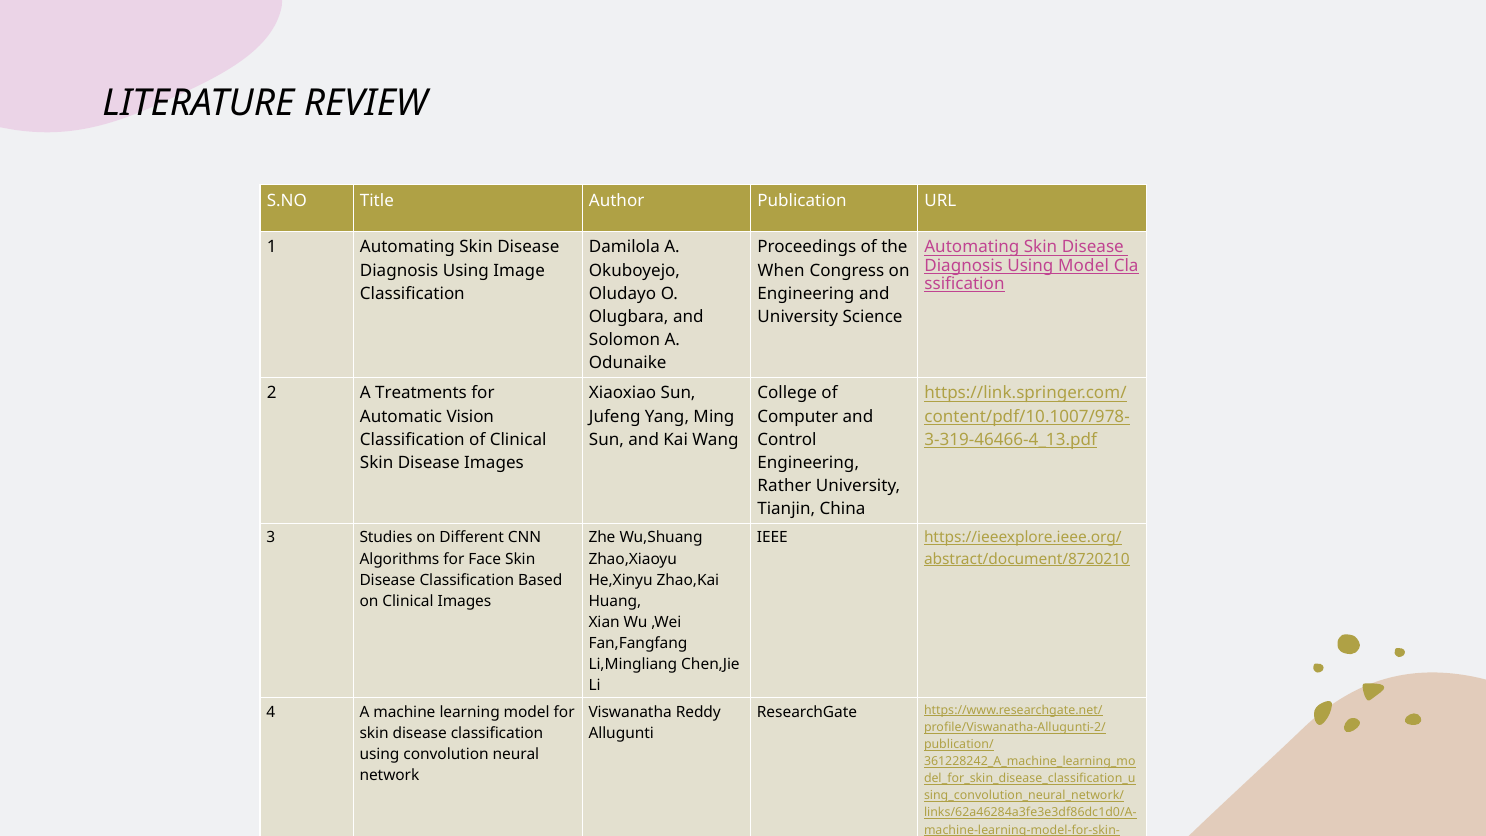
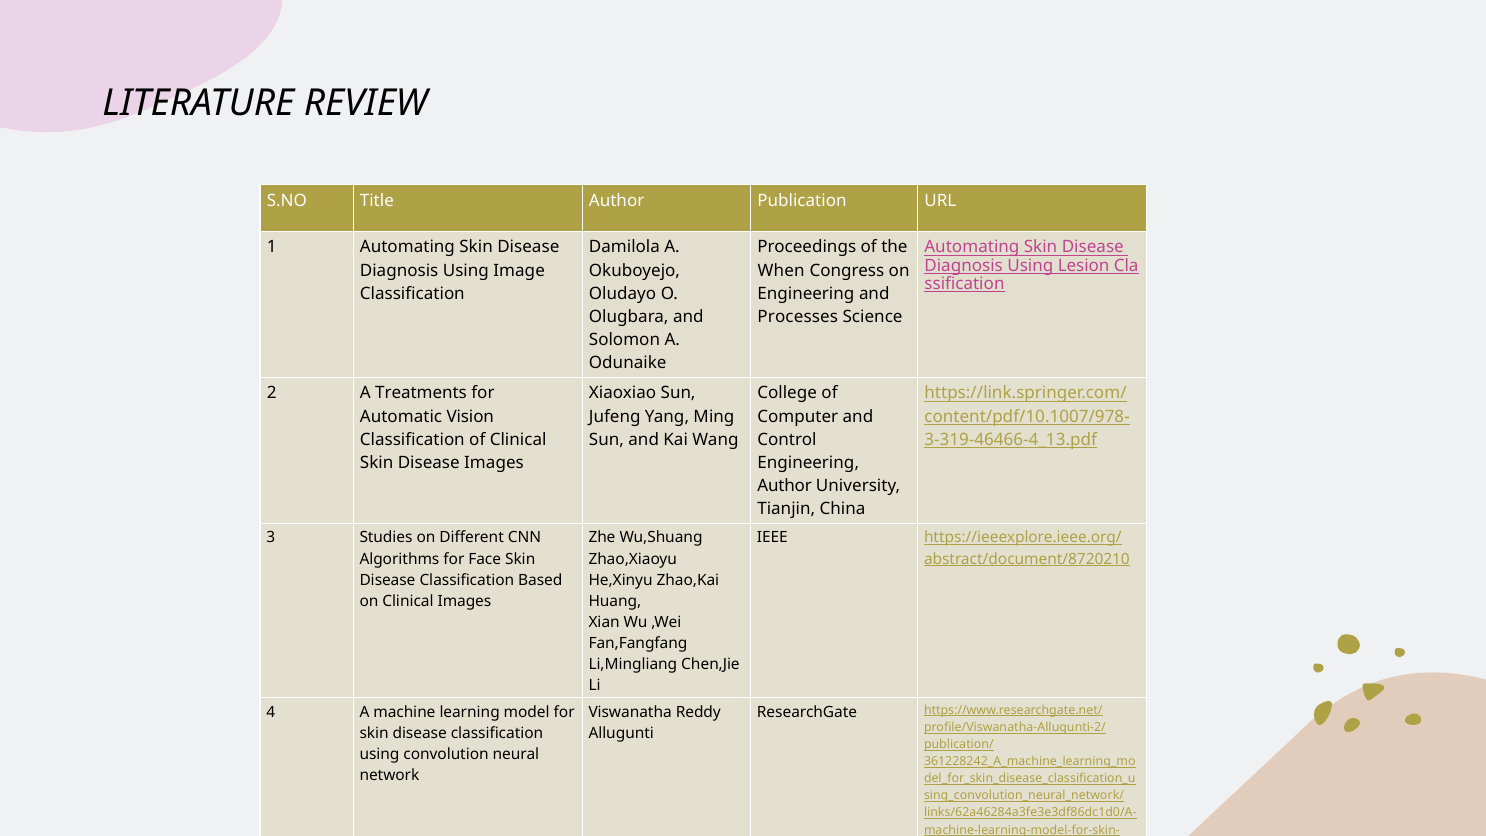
Using Model: Model -> Lesion (1084, 265)
University: University -> Processes (798, 317)
Rather: Rather -> Author (785, 486)
